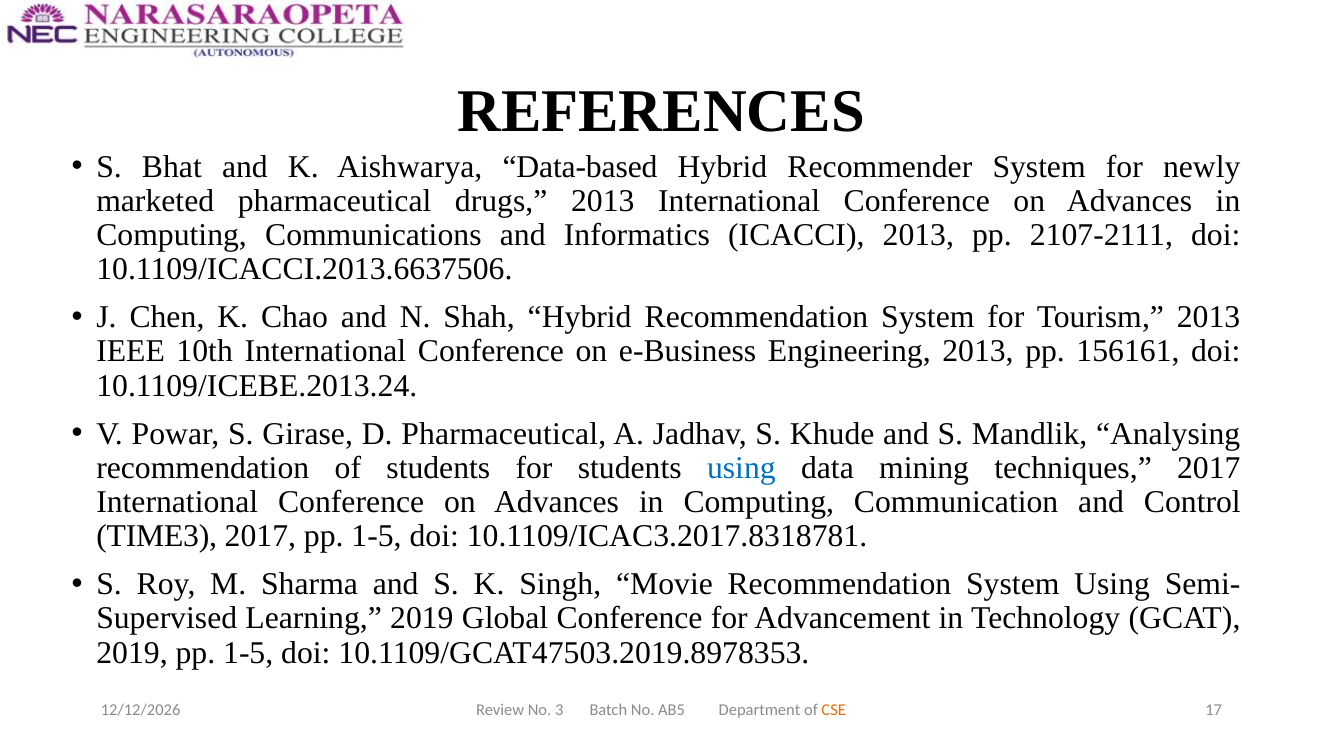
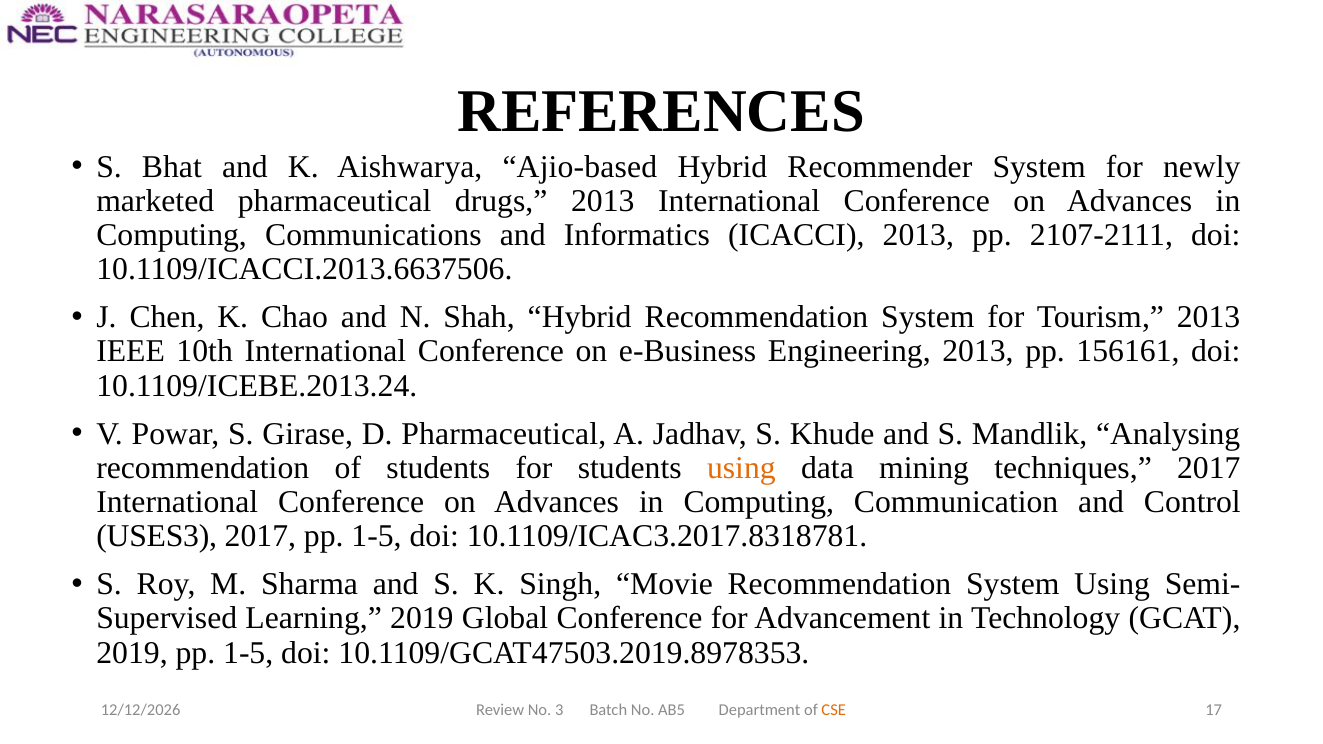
Data-based: Data-based -> Ajio-based (580, 167)
using colour: blue -> orange (741, 468)
TIME3: TIME3 -> USES3 (157, 536)
